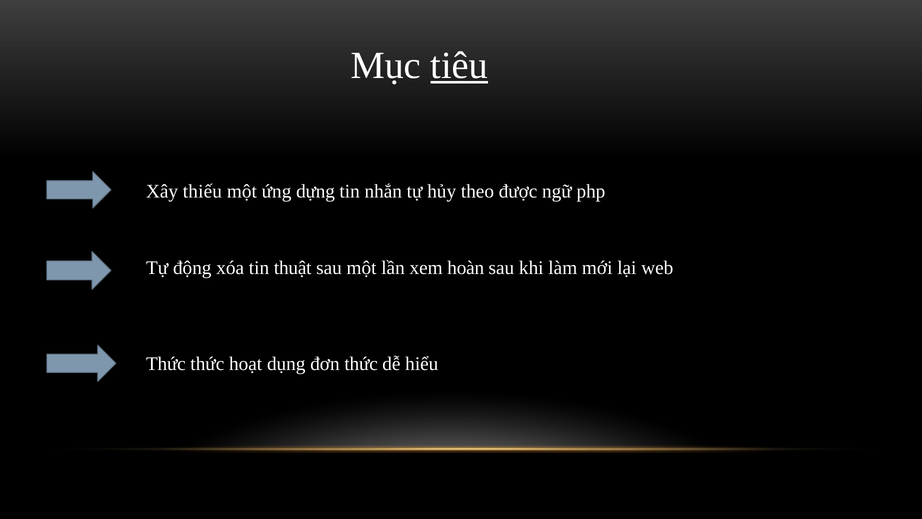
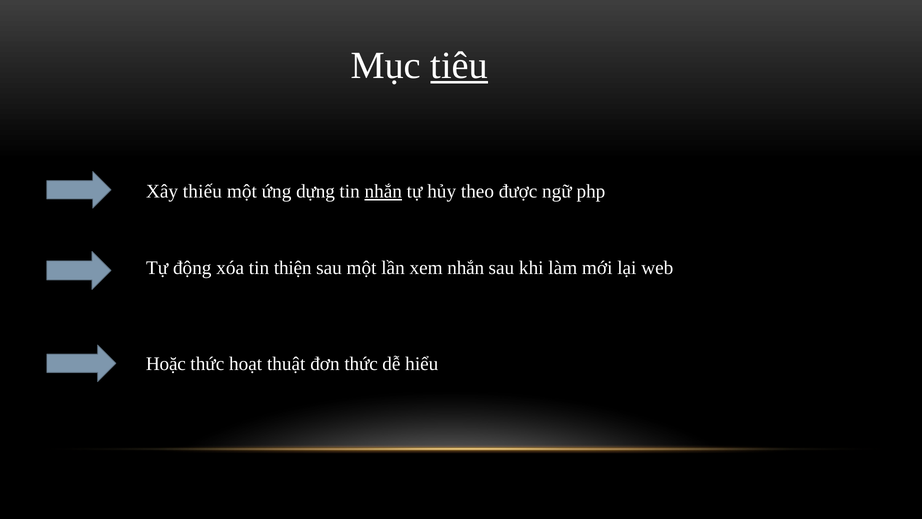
nhắn underline: none -> present (383, 191)
thuật: thuật -> thiện (293, 268)
xem hoàn: hoàn -> nhắn (466, 268)
Thức: Thức -> Hoặc (166, 364)
dụng: dụng -> thuật (286, 364)
